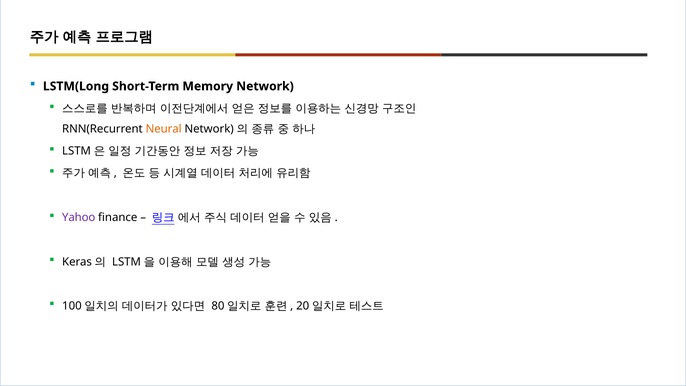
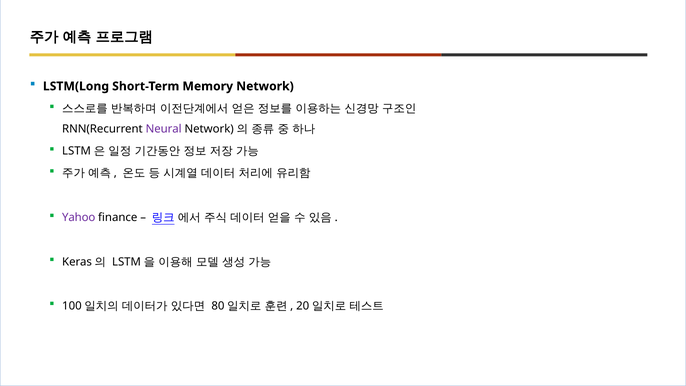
Neural colour: orange -> purple (164, 129)
